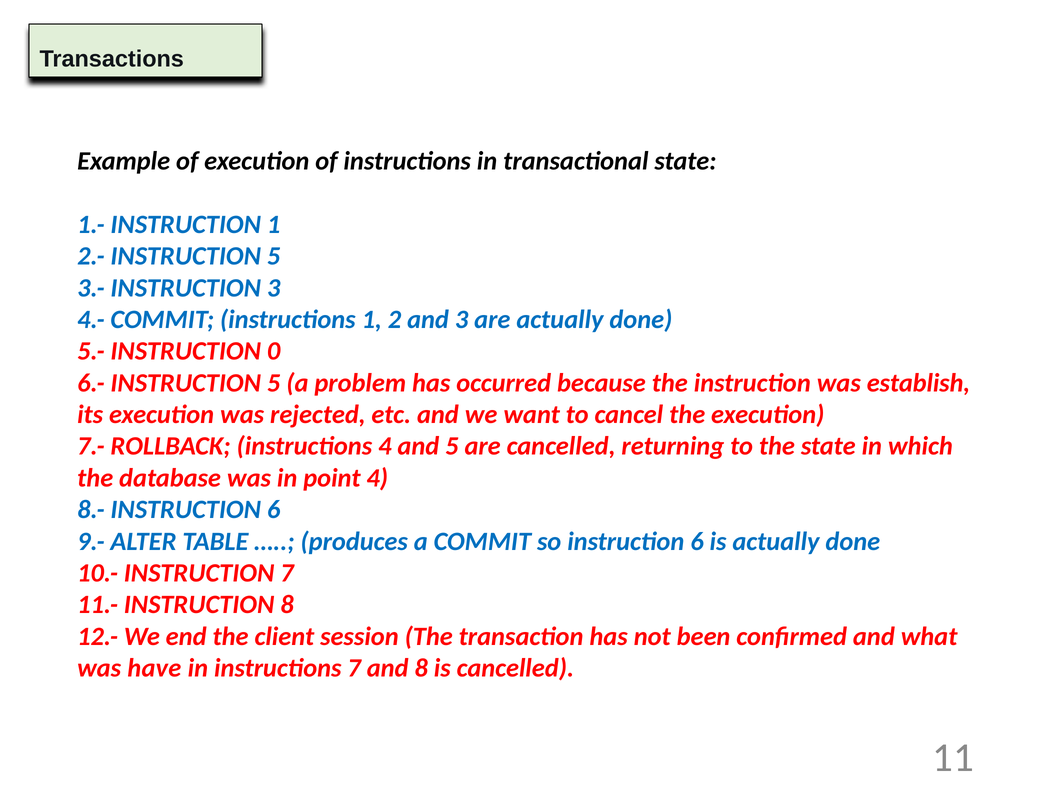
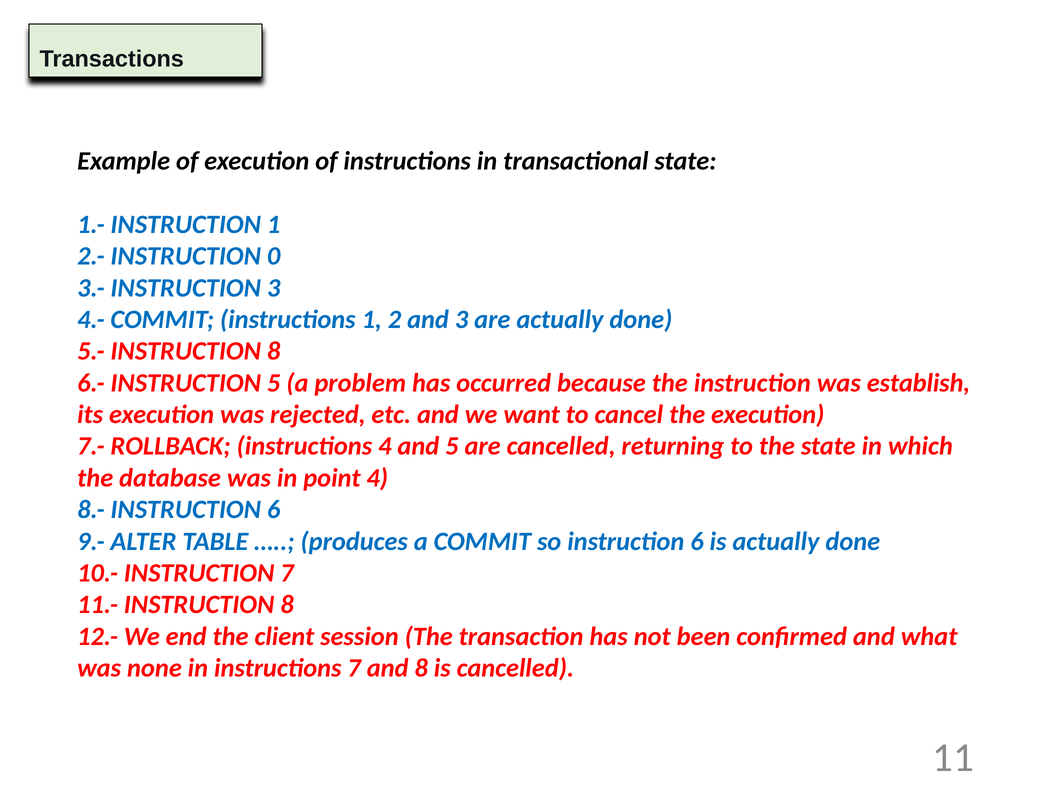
2.- INSTRUCTION 5: 5 -> 0 (274, 256)
5.- INSTRUCTION 0: 0 -> 8 (274, 352)
have: have -> none (154, 669)
